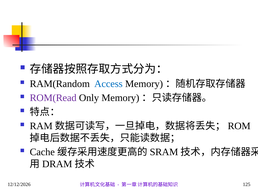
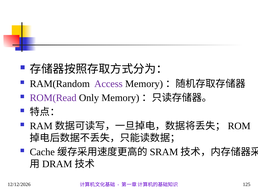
Access colour: blue -> purple (108, 84)
